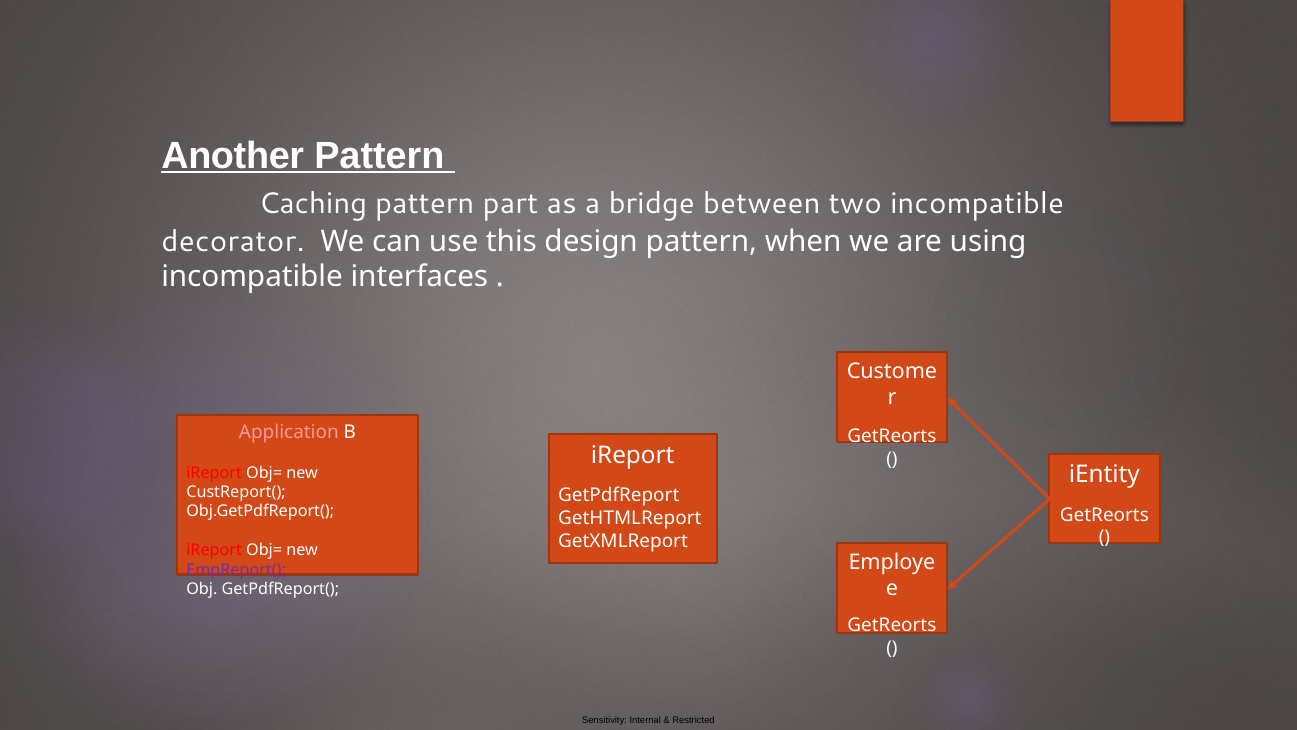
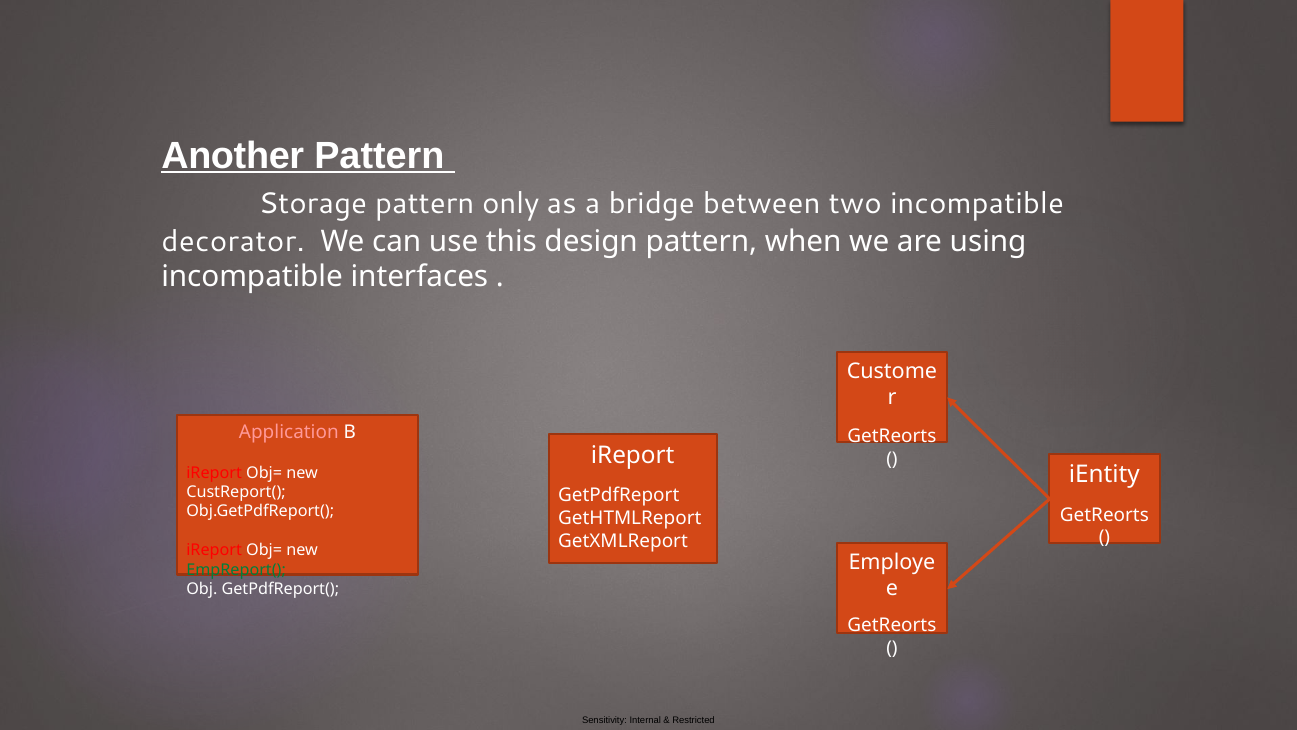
Caching: Caching -> Storage (313, 204)
part: part -> only (511, 204)
EmpReport( colour: purple -> green (236, 570)
